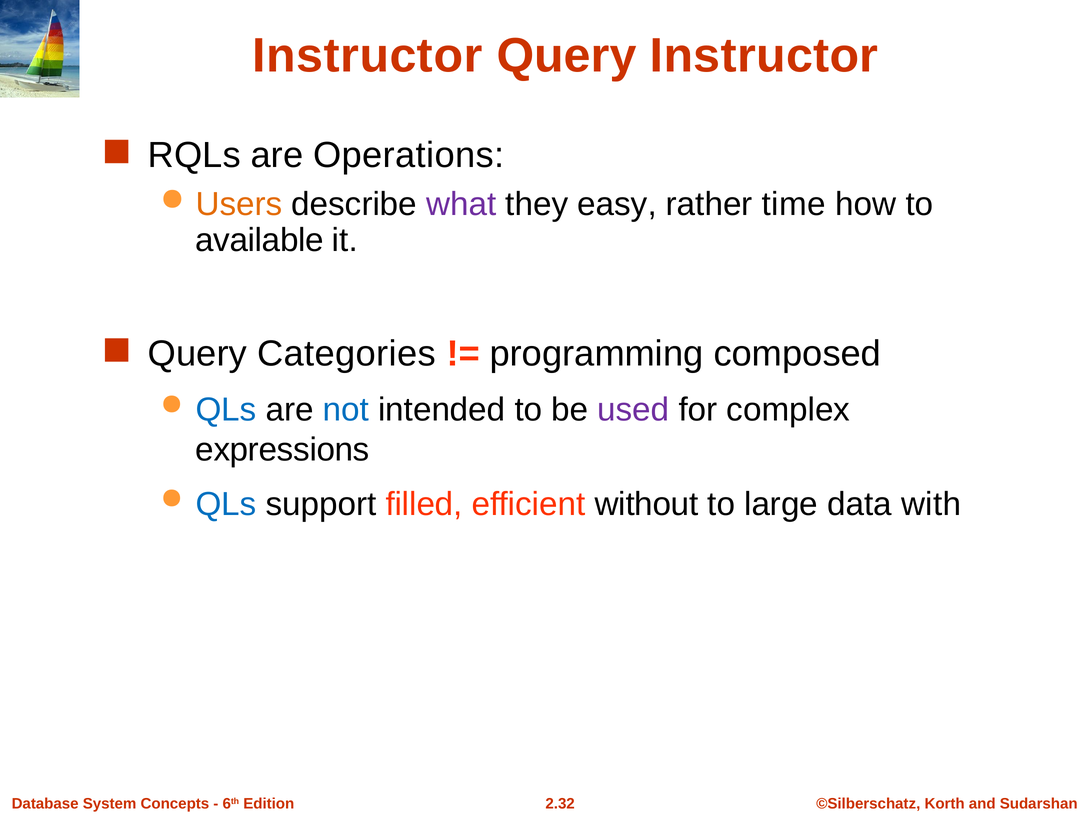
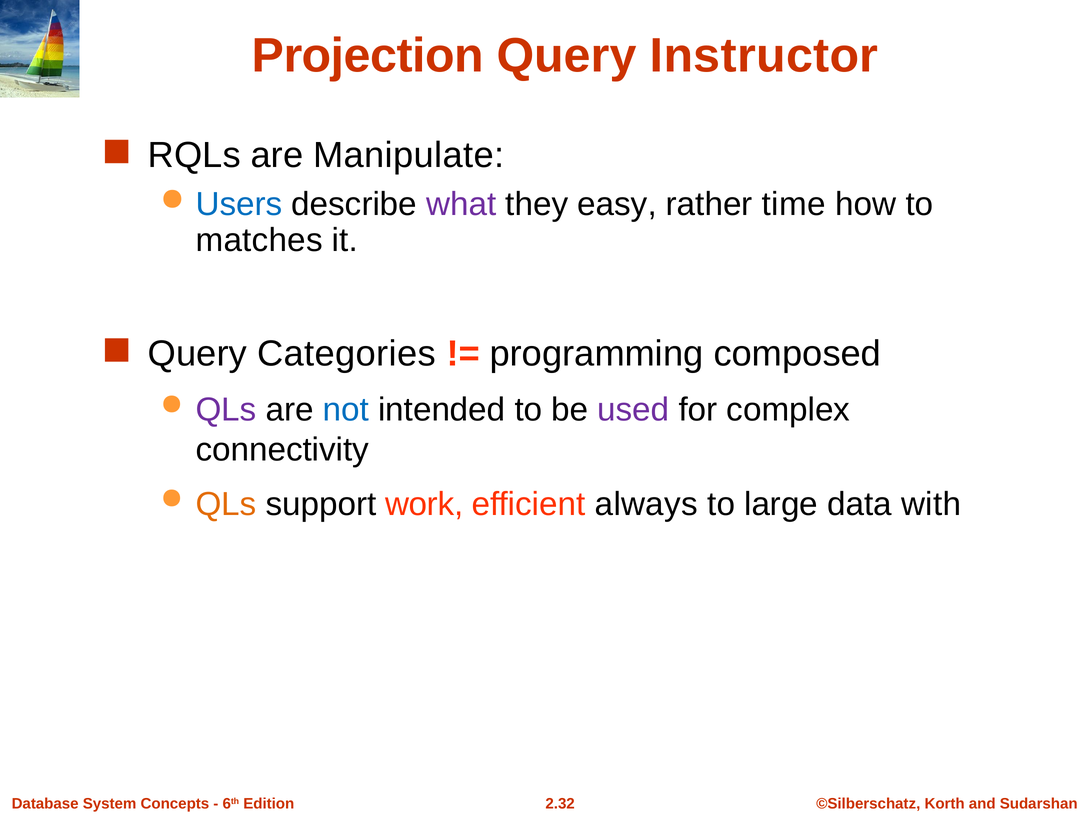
Instructor: Instructor -> Projection (368, 56)
Operations: Operations -> Manipulate (409, 155)
Users colour: orange -> blue (239, 204)
available: available -> matches (259, 240)
QLs colour: blue -> purple (226, 410)
expressions: expressions -> connectivity (282, 450)
QLs colour: blue -> orange (226, 504)
filled: filled -> work (424, 504)
without: without -> always (646, 504)
